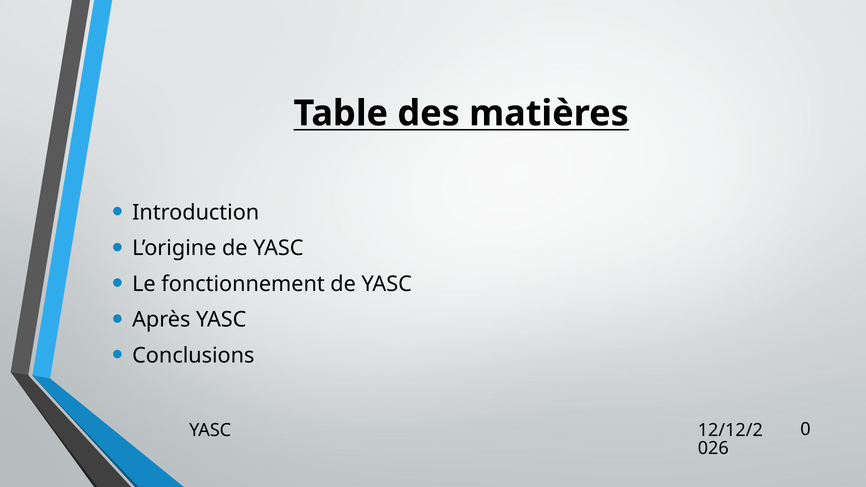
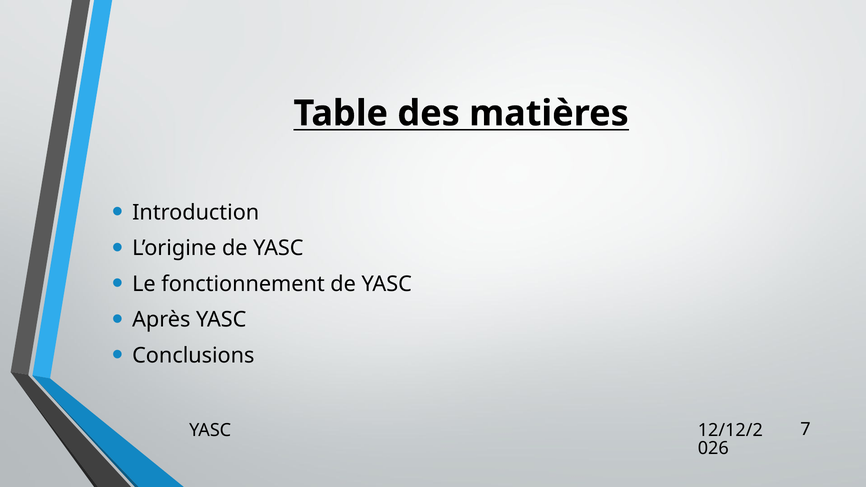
0: 0 -> 7 (805, 429)
